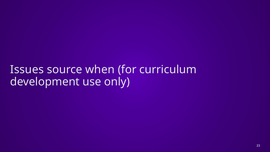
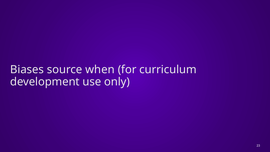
Issues: Issues -> Biases (27, 69)
